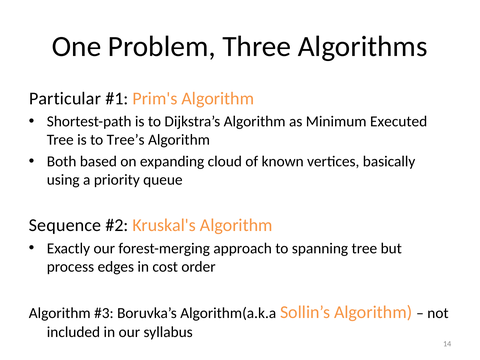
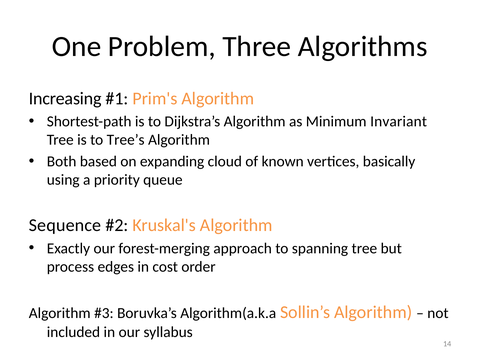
Particular: Particular -> Increasing (65, 98)
Executed: Executed -> Invariant (399, 121)
